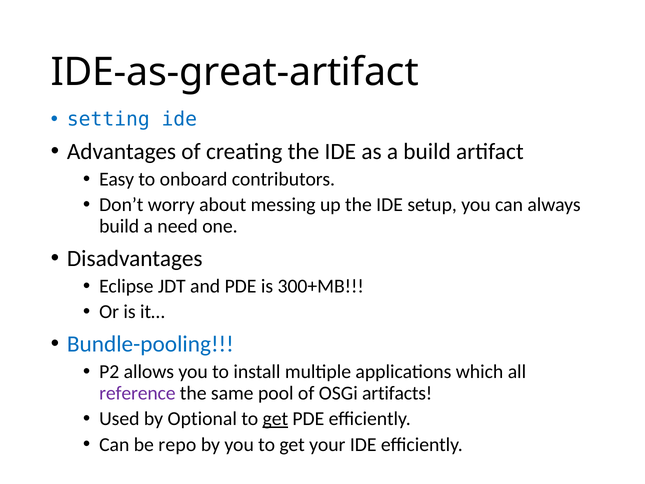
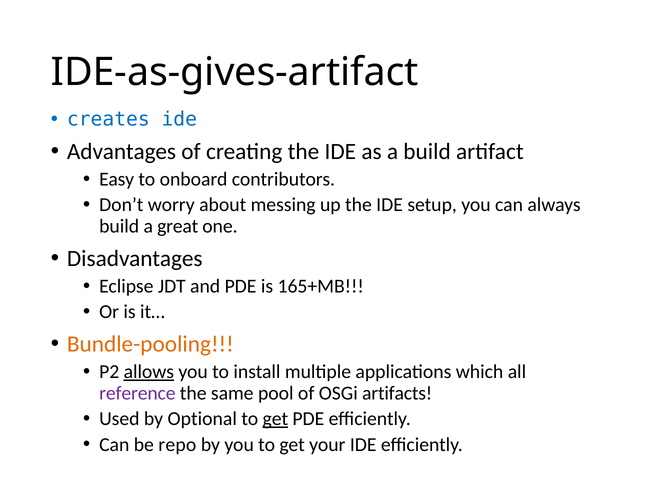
IDE-as-great-artifact: IDE-as-great-artifact -> IDE-as-gives-artifact (235, 72)
setting: setting -> creates (108, 119)
need: need -> great (178, 226)
300+MB: 300+MB -> 165+MB (321, 286)
Bundle-pooling colour: blue -> orange (150, 344)
allows underline: none -> present (149, 372)
